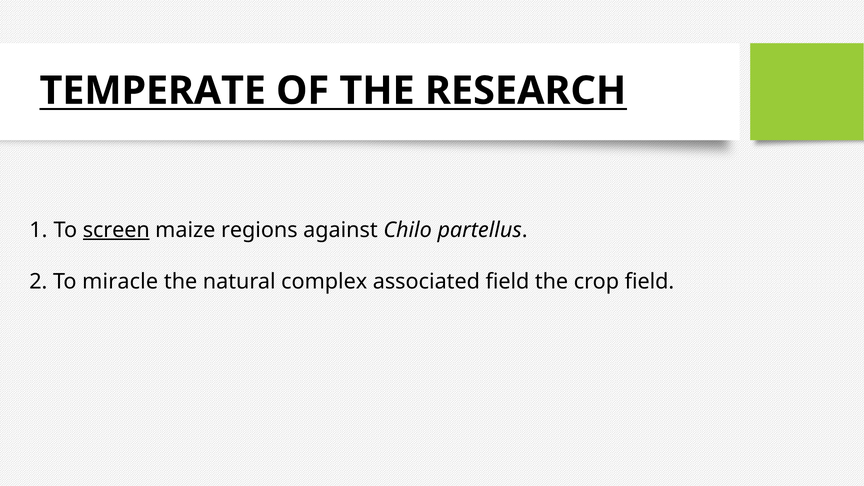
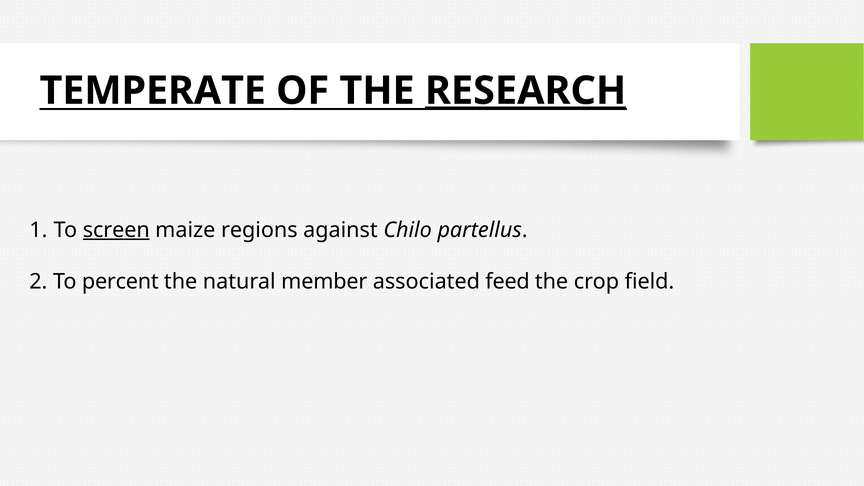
RESEARCH underline: none -> present (526, 91)
miracle: miracle -> percent (120, 282)
complex: complex -> member (324, 282)
associated field: field -> feed (508, 282)
